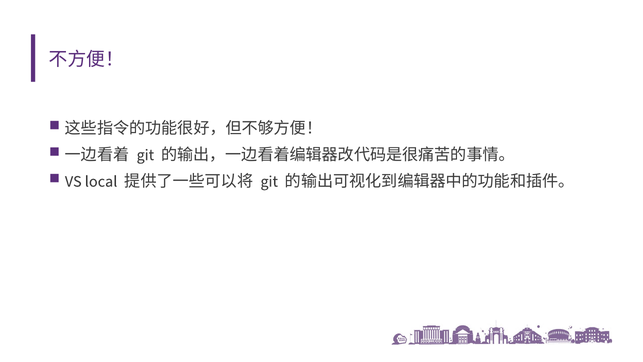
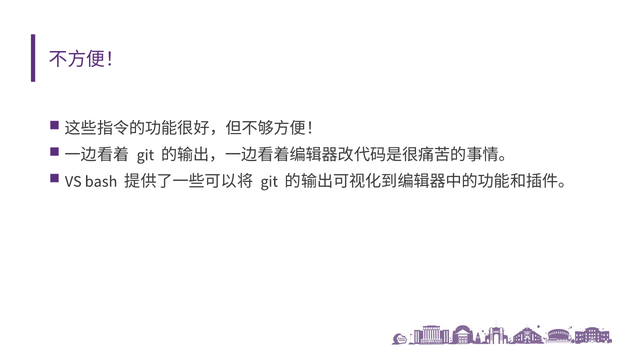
local: local -> bash (101, 181)
